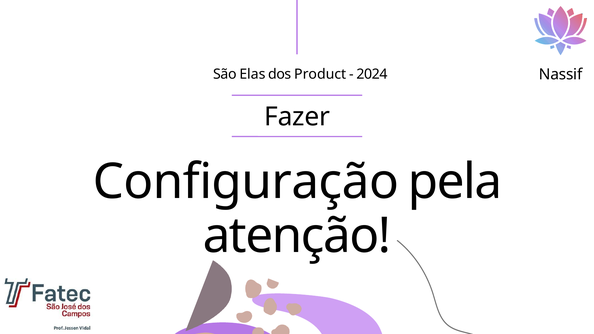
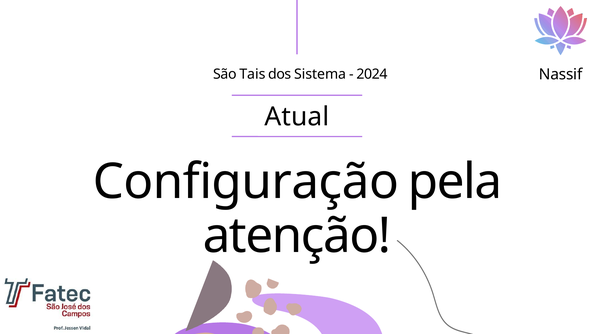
Elas: Elas -> Tais (252, 74)
Product: Product -> Sistema (320, 74)
Fazer: Fazer -> Atual (297, 117)
